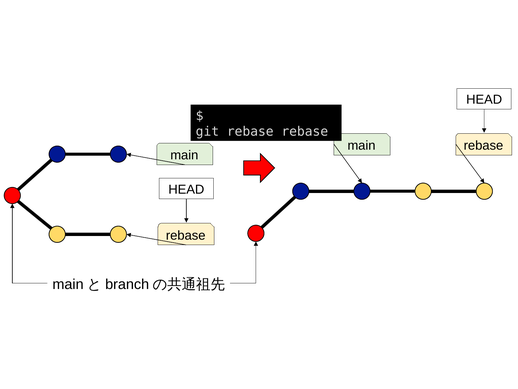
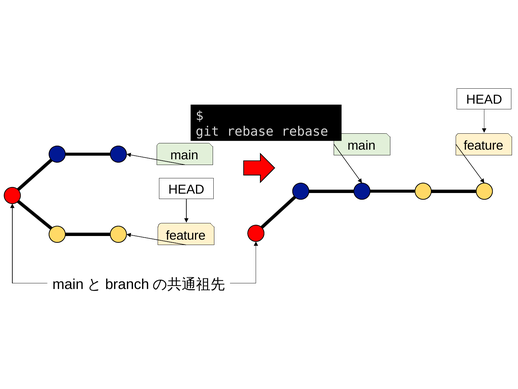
rebase: rebase -> feature (484, 145)
rebase: rebase -> feature (186, 235)
